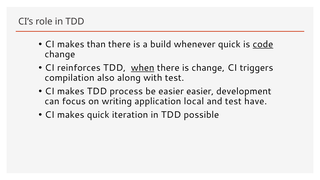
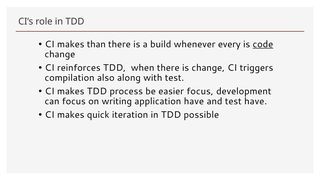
whenever quick: quick -> every (229, 44)
when underline: present -> none (143, 68)
easier easier: easier -> focus (200, 91)
application local: local -> have (194, 101)
